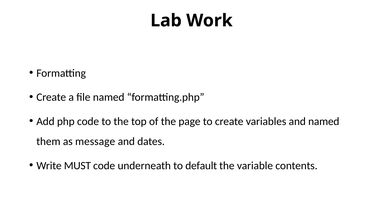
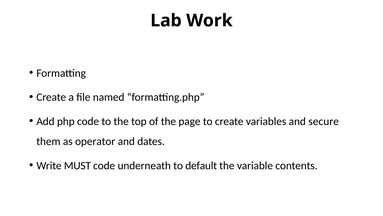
and named: named -> secure (324, 121)
message: message -> operator (95, 141)
